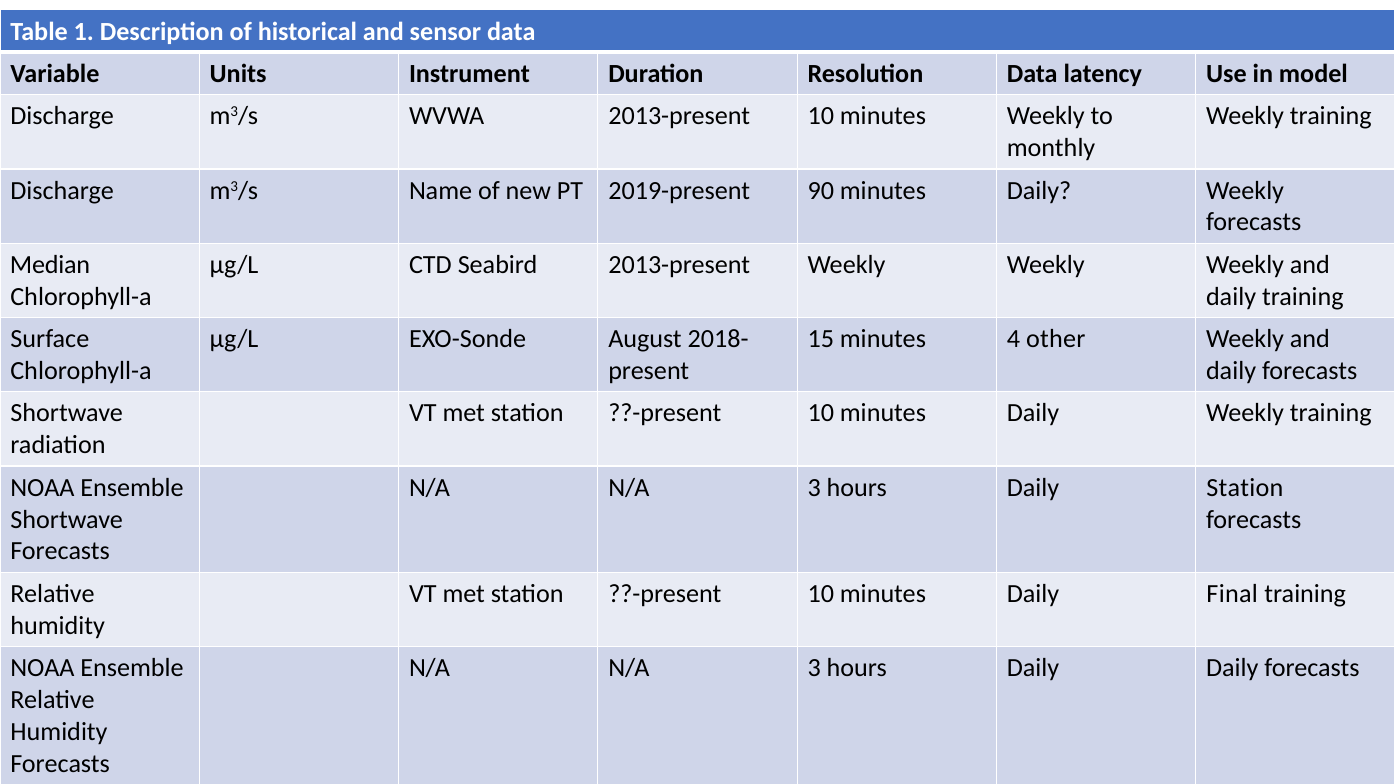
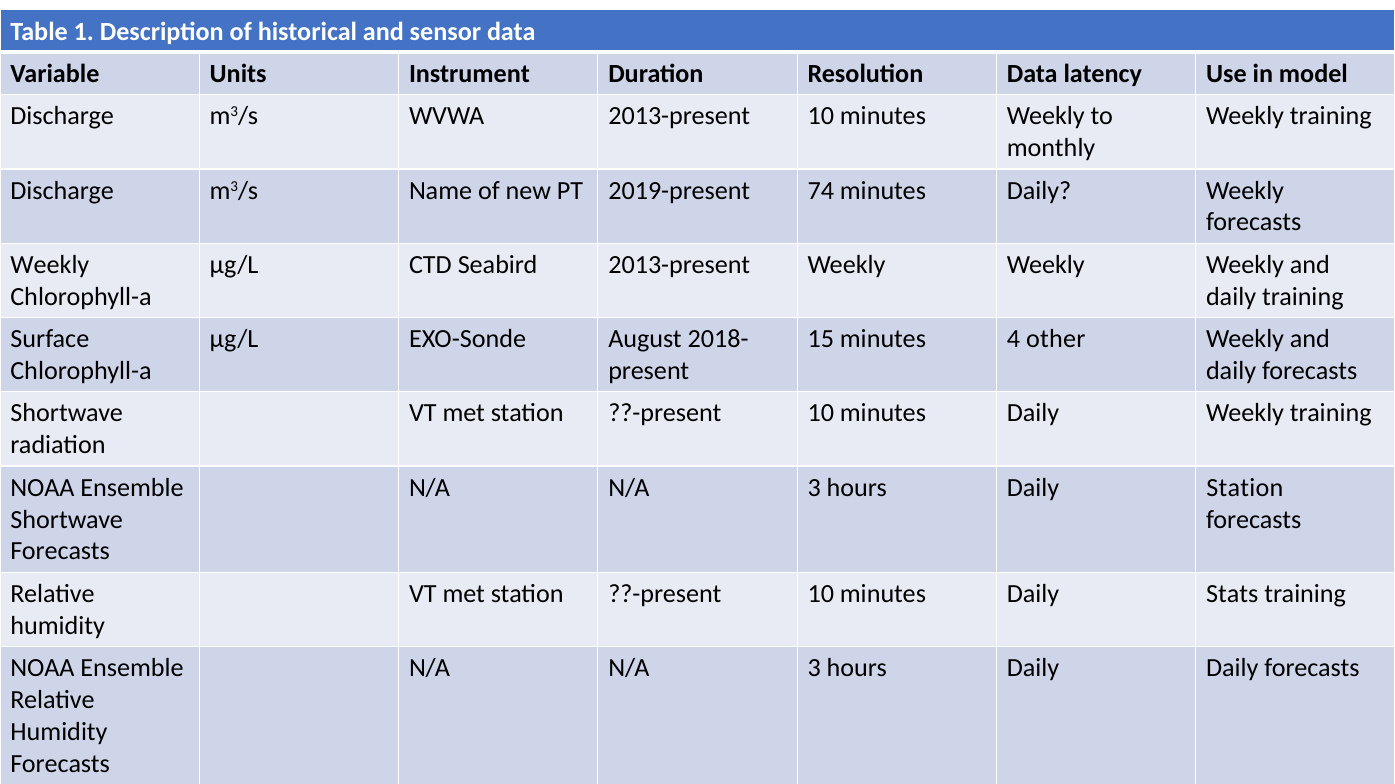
90: 90 -> 74 (821, 191)
Median: Median -> Weekly (50, 265)
Final: Final -> Stats (1232, 594)
